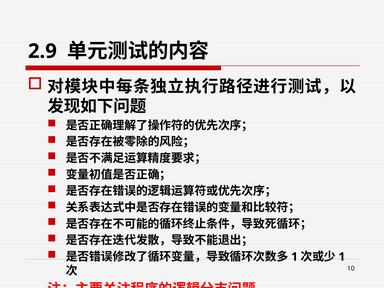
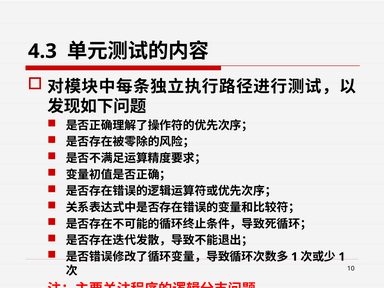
2.9: 2.9 -> 4.3 (42, 51)
